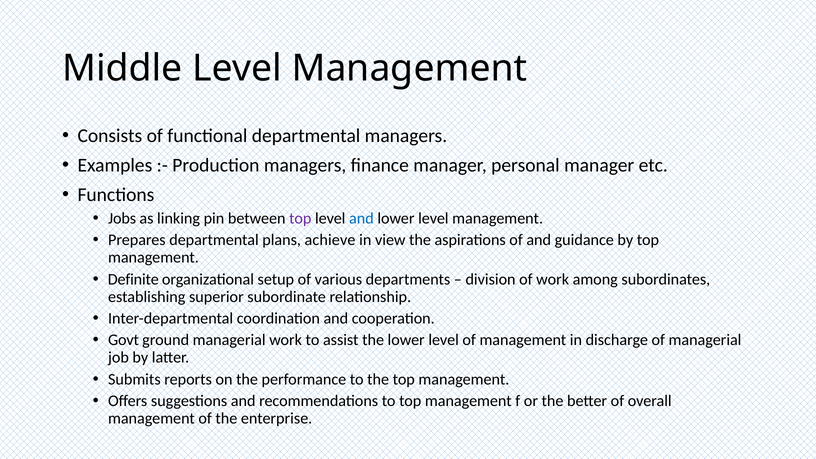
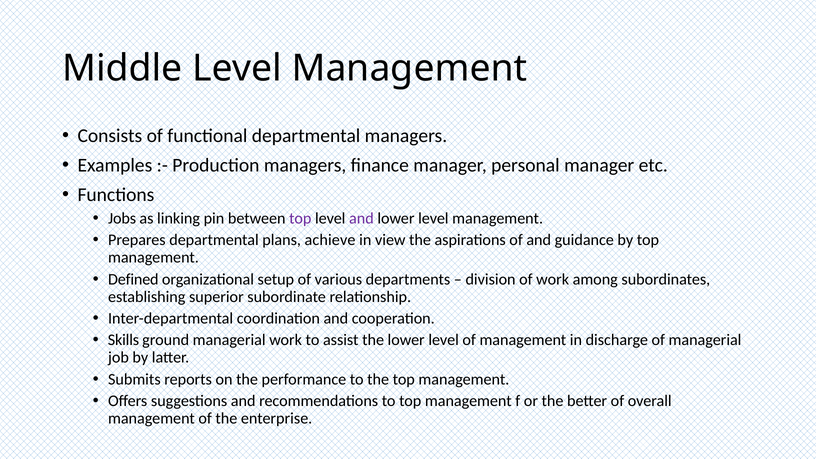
and colour: blue -> purple (361, 218)
Definite: Definite -> Defined (133, 279)
Govt: Govt -> Skills (123, 340)
